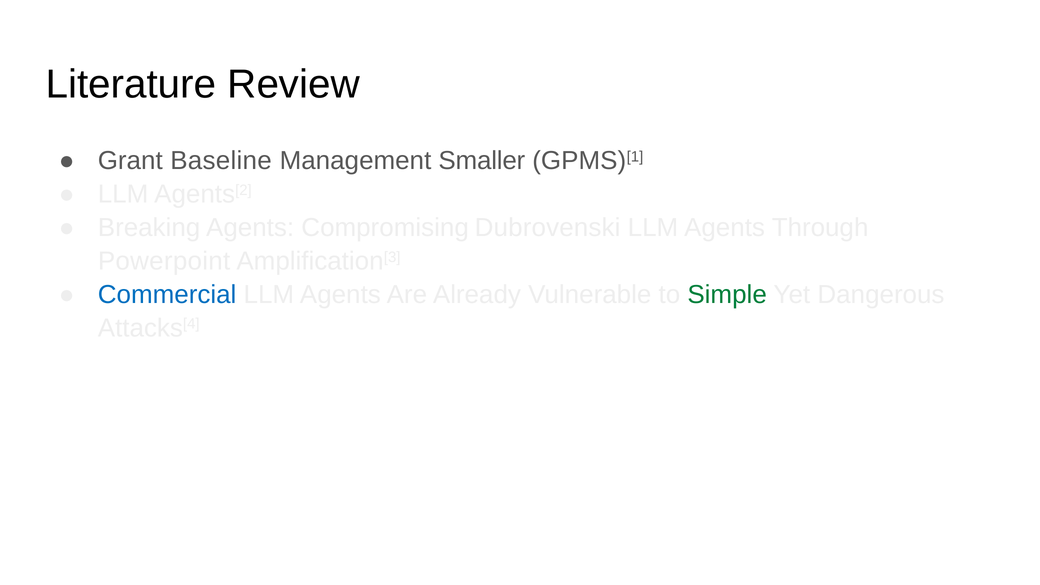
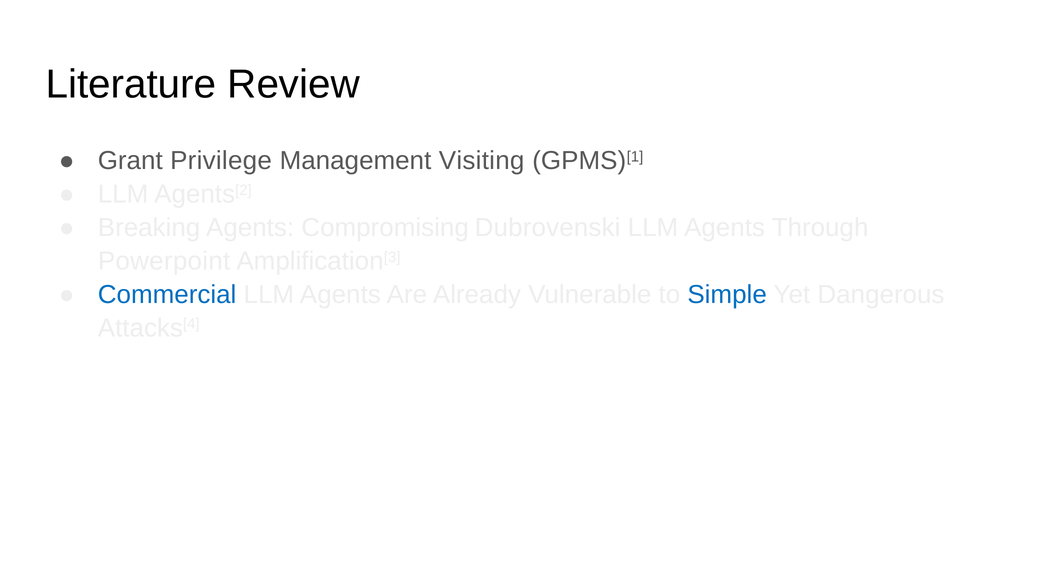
Baseline: Baseline -> Privilege (221, 161)
Smaller: Smaller -> Visiting (482, 161)
Simple colour: green -> blue (727, 295)
